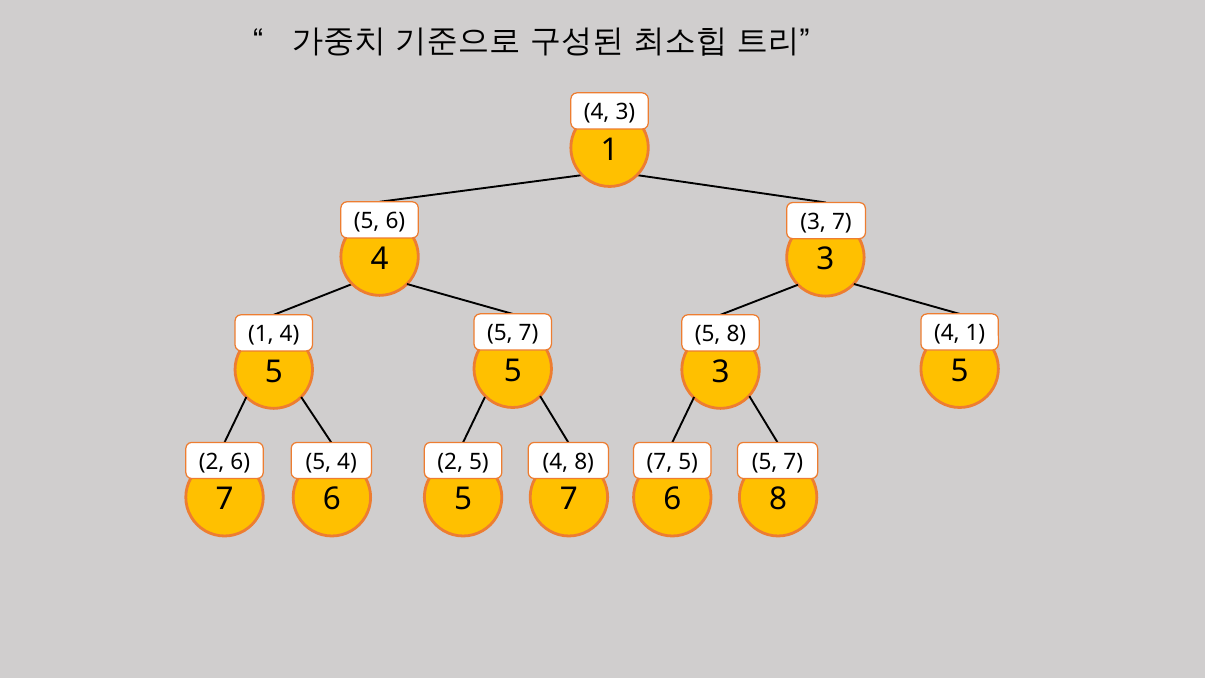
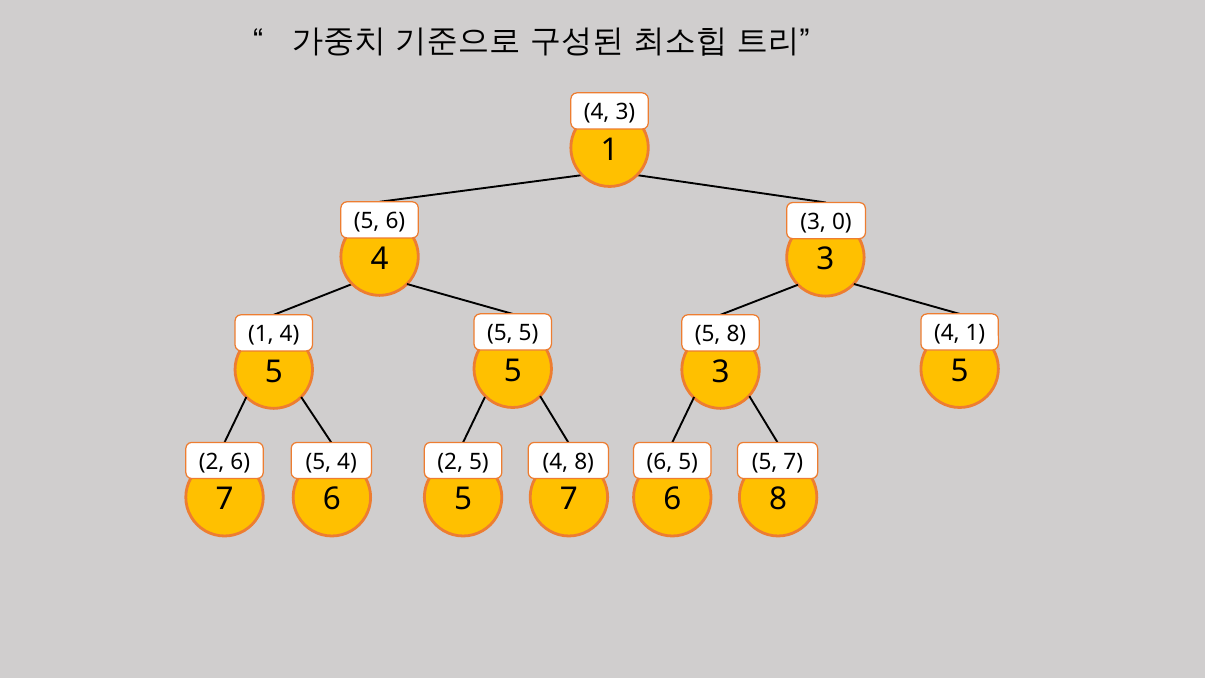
3 7: 7 -> 0 (842, 222)
7: 7 -> 5 (529, 333)
7: 7 -> 6 (659, 462)
